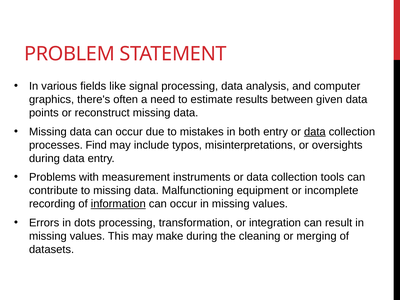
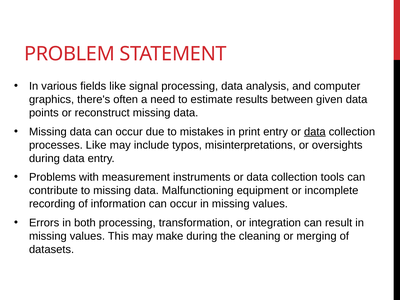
both: both -> print (249, 132)
processes Find: Find -> Like (96, 145)
information underline: present -> none (118, 204)
dots: dots -> both (85, 223)
